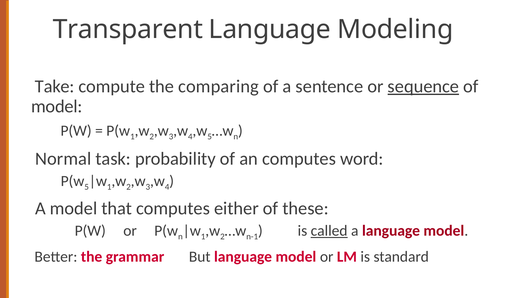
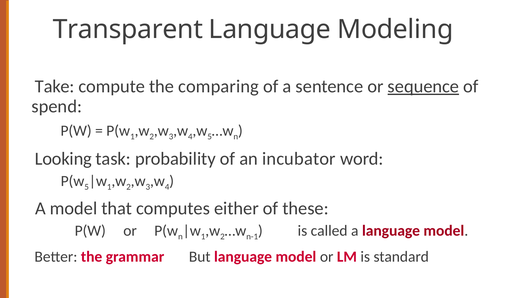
model: model -> spend (57, 107)
Normal: Normal -> Looking (63, 159)
an computes: computes -> incubator (299, 159)
called underline: present -> none (329, 231)
